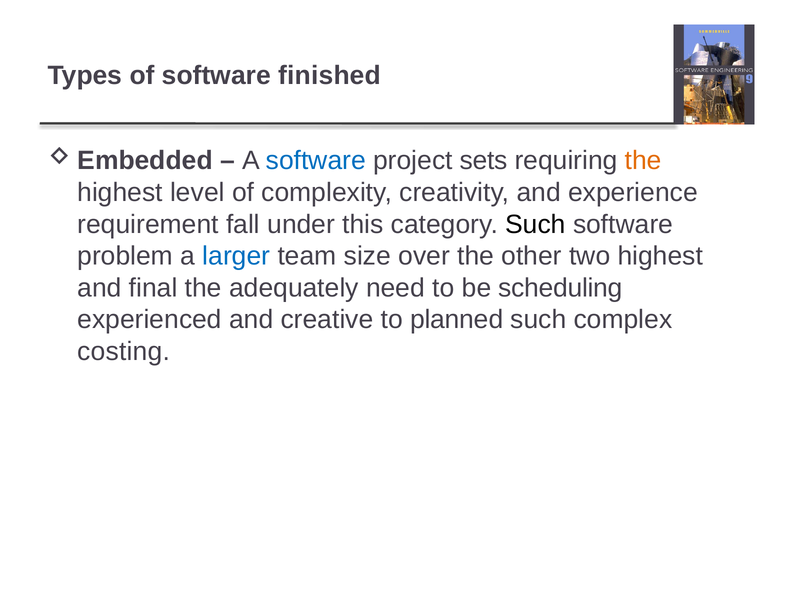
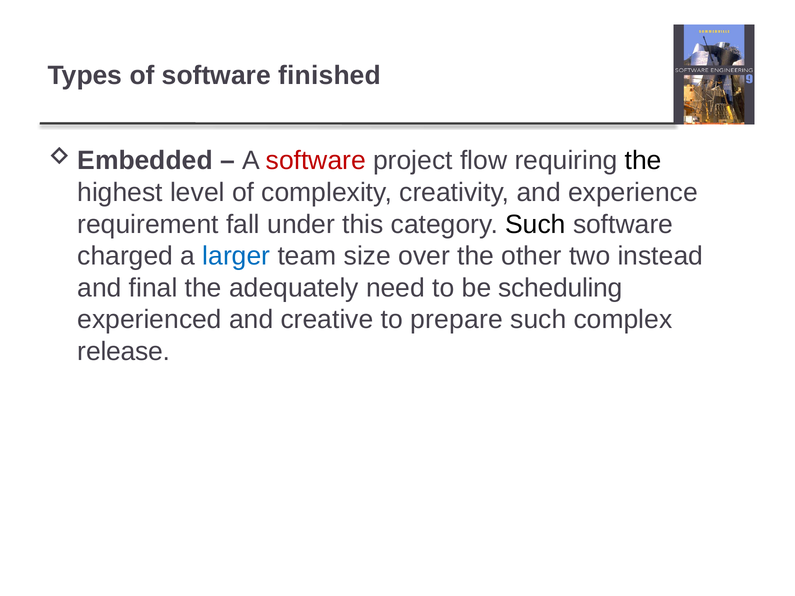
software colour: blue -> red (316, 161)
sets: sets -> flow (484, 161)
the colour: orange -> black (643, 161)
problem: problem -> charged (125, 256)
two highest: highest -> instead (660, 256)
planned: planned -> prepare (456, 320)
costing: costing -> release (124, 352)
